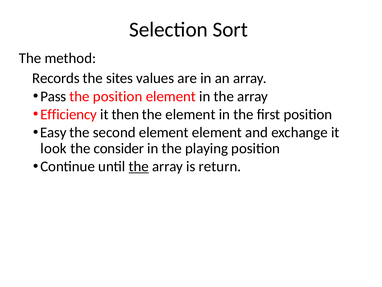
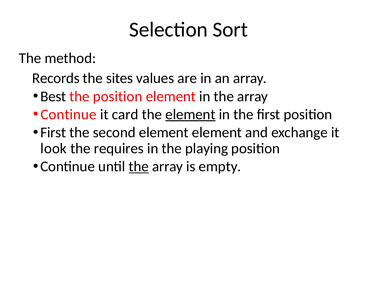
Pass: Pass -> Best (53, 96)
Efficiency: Efficiency -> Continue (68, 114)
then: then -> card (125, 114)
element underline: none -> present (190, 114)
Easy: Easy -> First (53, 132)
consider: consider -> requires (119, 148)
return: return -> empty (220, 166)
